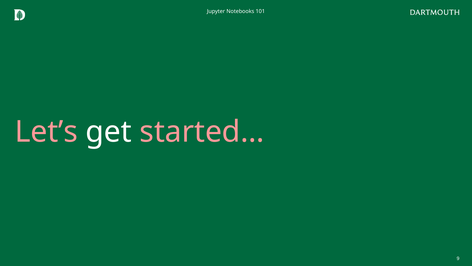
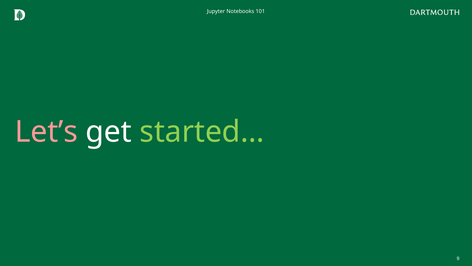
started… colour: pink -> light green (202, 131)
